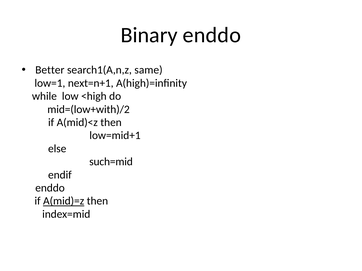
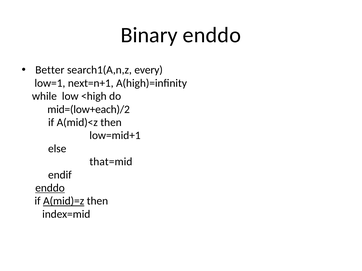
same: same -> every (149, 70)
mid=(low+with)/2: mid=(low+with)/2 -> mid=(low+each)/2 (89, 109)
such=mid: such=mid -> that=mid (111, 162)
enddo underline: none -> present (50, 188)
